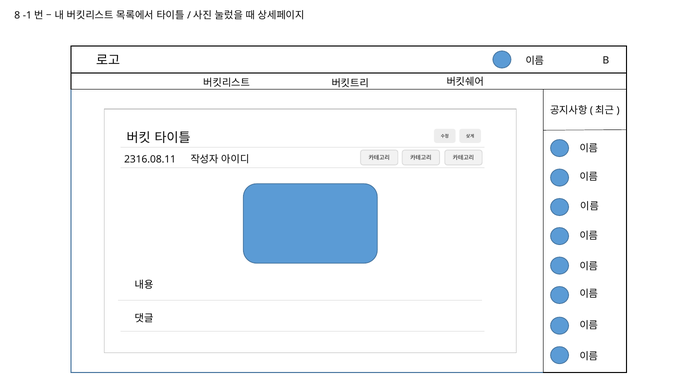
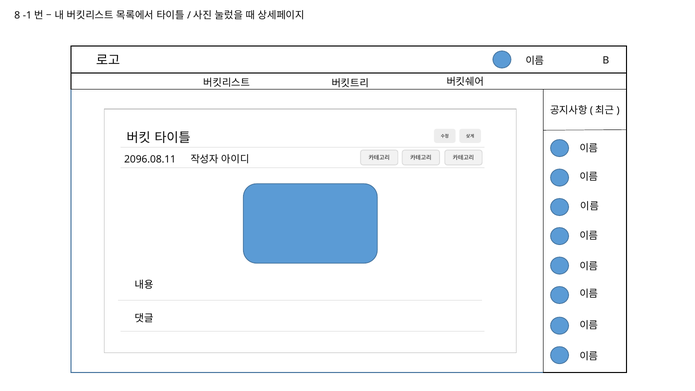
2316.08.11: 2316.08.11 -> 2096.08.11 (150, 159)
